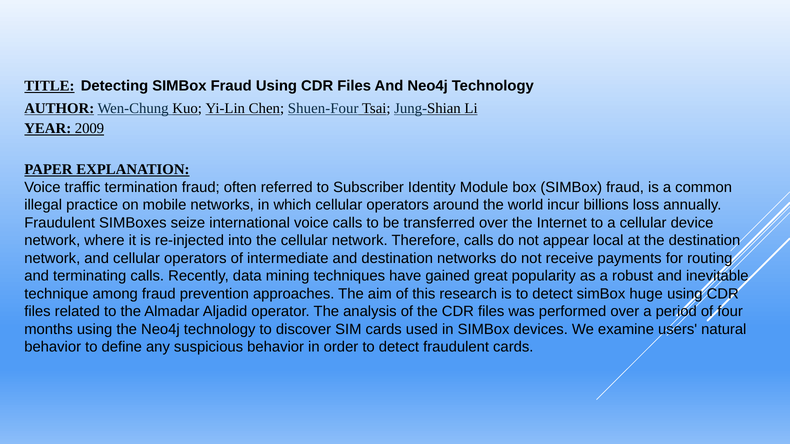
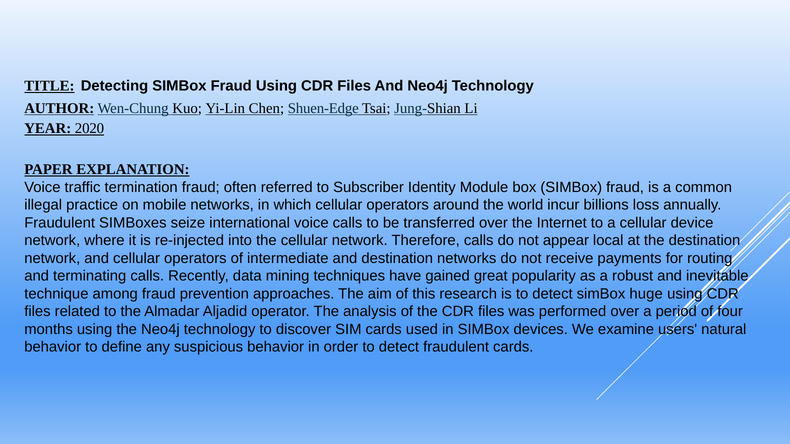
Shuen-Four: Shuen-Four -> Shuen-Edge (323, 108)
2009: 2009 -> 2020 (89, 129)
